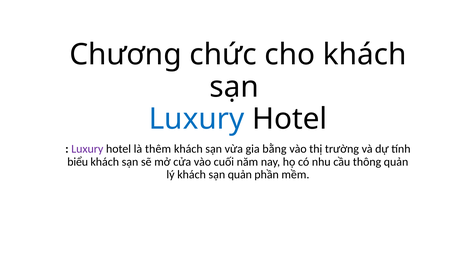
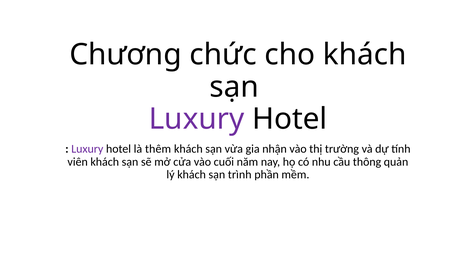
Luxury colour: blue -> purple (197, 119)
bằng: bằng -> nhận (275, 149)
biểu: biểu -> viên (78, 162)
sạn quản: quản -> trình (240, 174)
